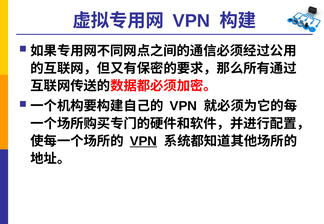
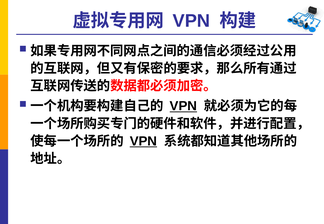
VPN underline: none -> present (183, 106)
